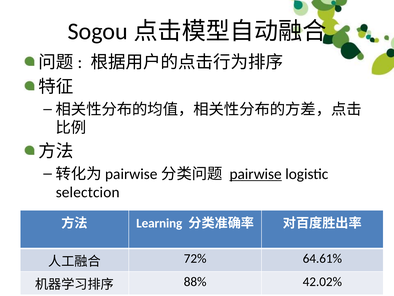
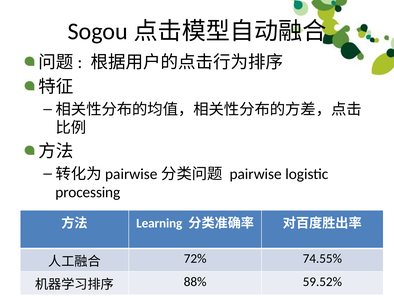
pairwise underline: present -> none (256, 174)
selectcion: selectcion -> processing (88, 192)
64.61%: 64.61% -> 74.55% (322, 258)
42.02%: 42.02% -> 59.52% (322, 281)
